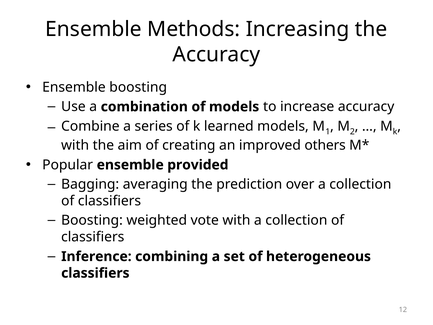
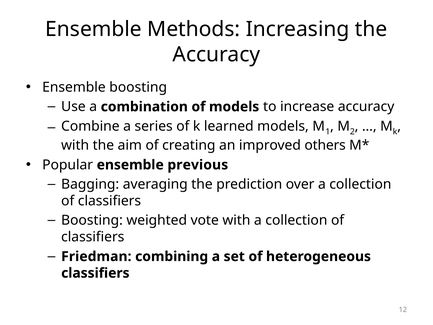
provided: provided -> previous (198, 165)
Inference: Inference -> Friedman (96, 256)
